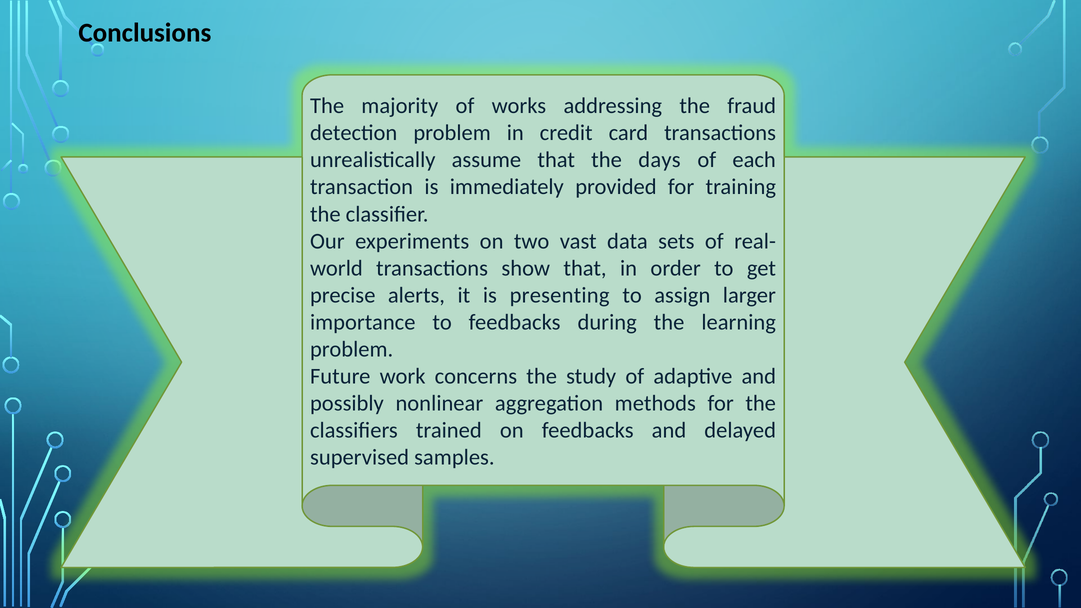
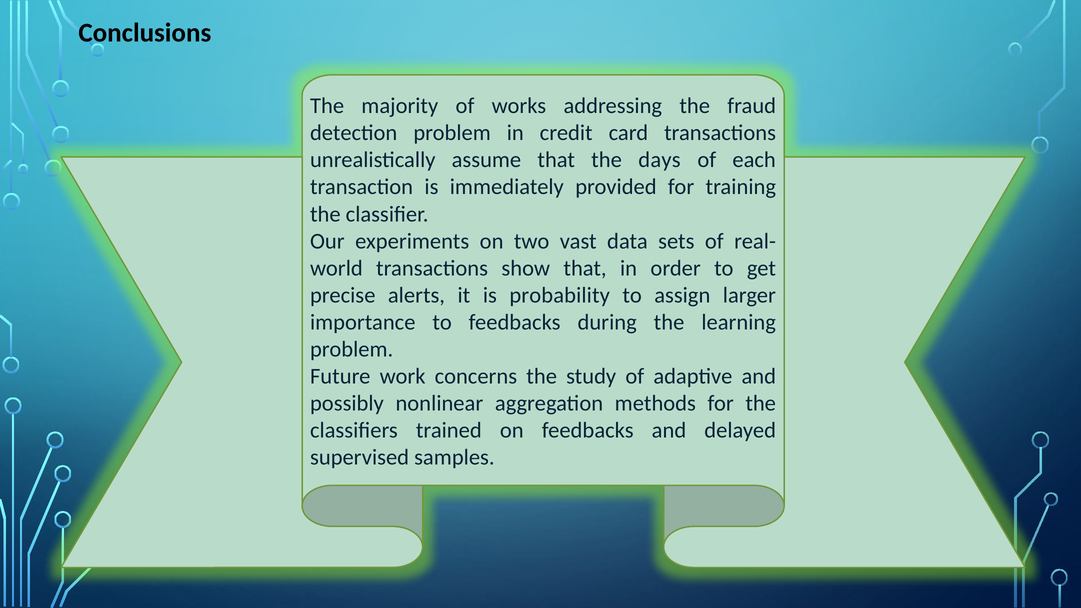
presenting: presenting -> probability (560, 295)
